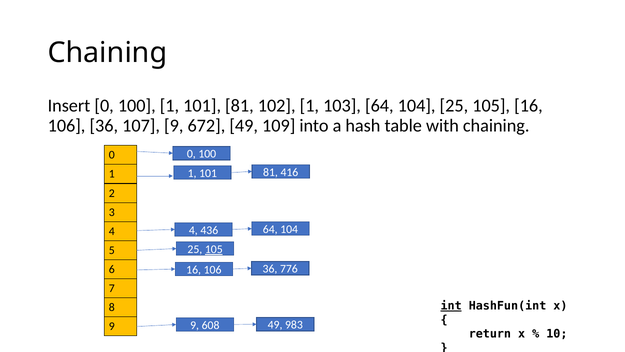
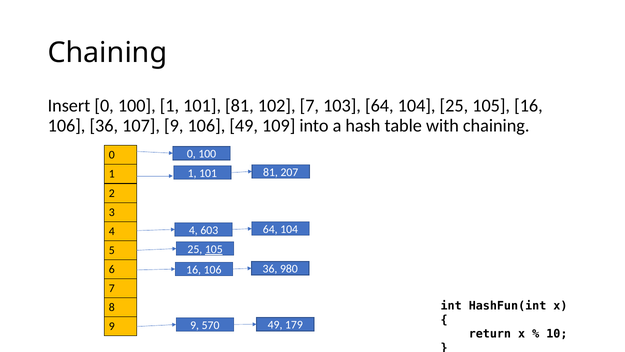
102 1: 1 -> 7 (309, 106)
9 672: 672 -> 106 (206, 125)
416: 416 -> 207 (289, 172)
436: 436 -> 603 (209, 230)
776: 776 -> 980 (289, 269)
int underline: present -> none (451, 306)
608: 608 -> 570 (211, 325)
983: 983 -> 179 (294, 325)
